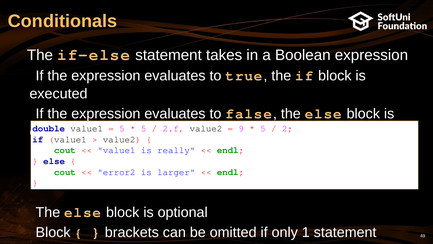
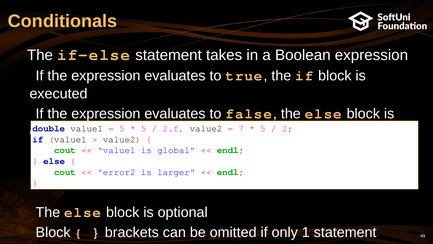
9: 9 -> 7 (241, 129)
really: really -> global (176, 150)
